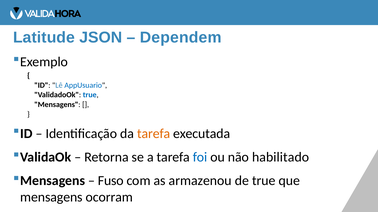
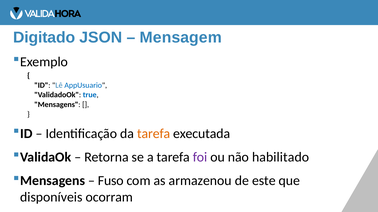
Latitude: Latitude -> Digitado (44, 38)
Dependem: Dependem -> Mensagem (181, 38)
foi colour: blue -> purple (200, 158)
de true: true -> este (264, 181)
mensagens: mensagens -> disponíveis (51, 198)
